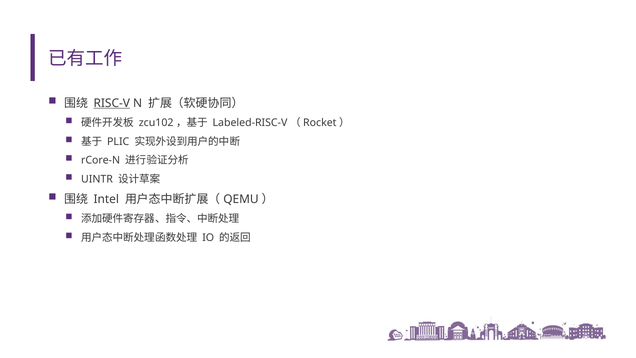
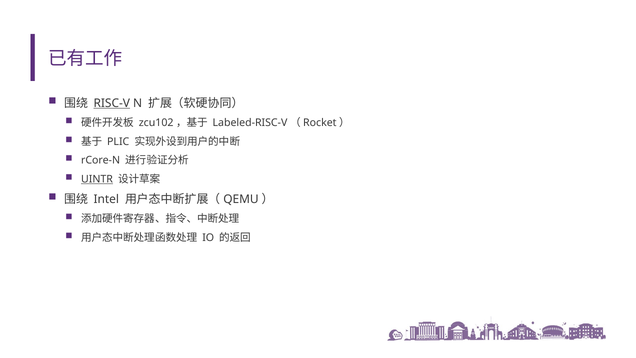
UINTR underline: none -> present (97, 179)
